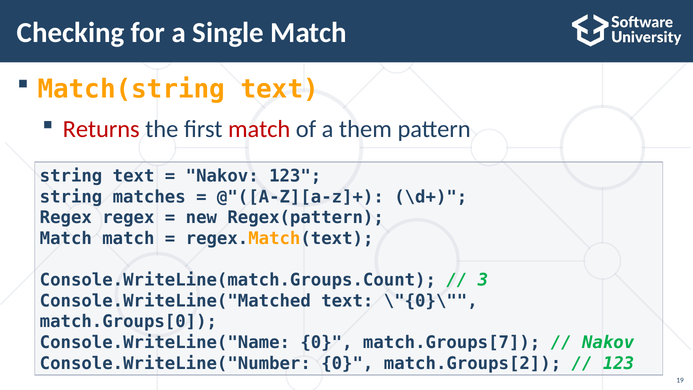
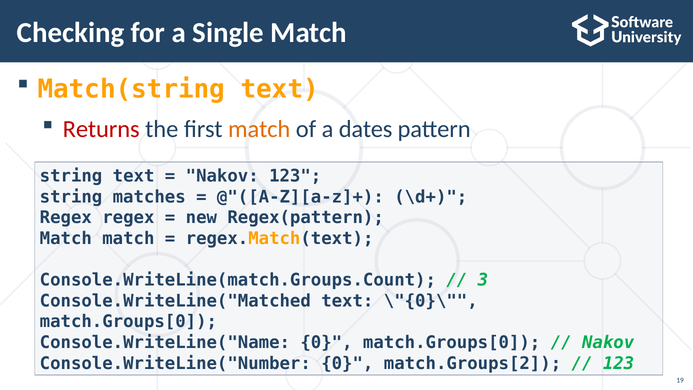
match colour: red -> orange (259, 129)
them: them -> dates (366, 129)
0 match.Groups[7: match.Groups[7 -> match.Groups[0 (452, 342)
